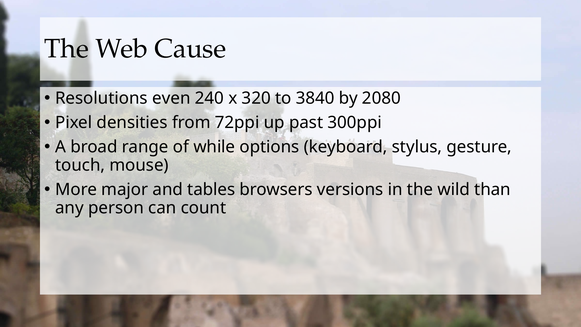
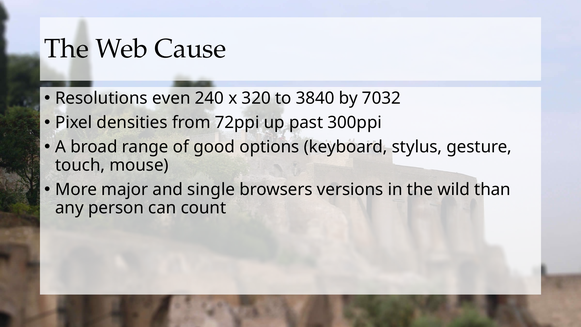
2080: 2080 -> 7032 (381, 98)
while: while -> good (214, 147)
tables: tables -> single (211, 190)
